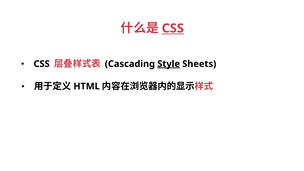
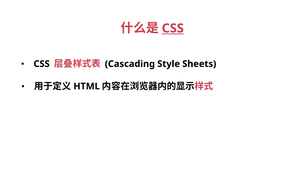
Style underline: present -> none (169, 64)
